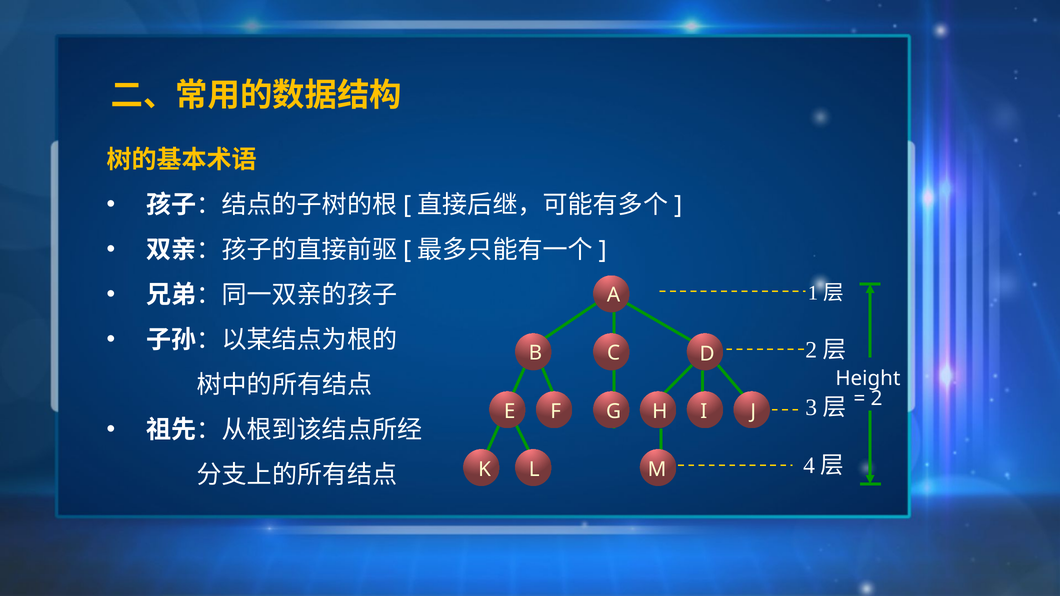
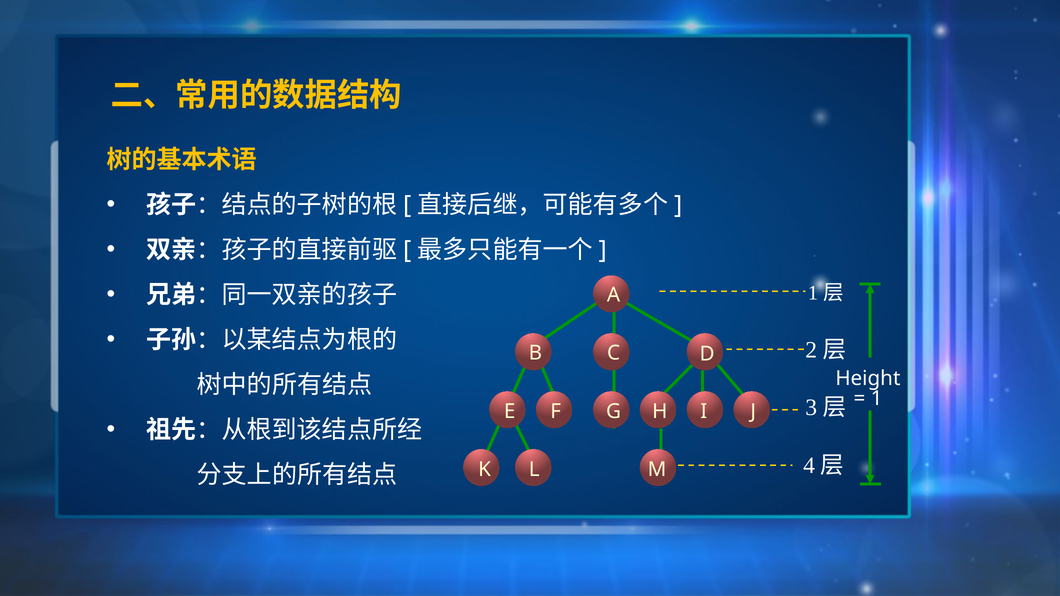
2: 2 -> 1 (877, 398)
